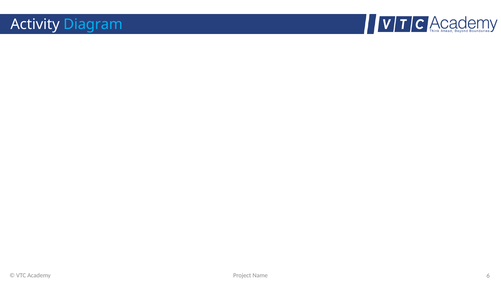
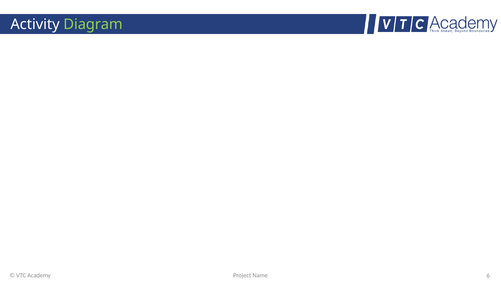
Diagram colour: light blue -> light green (93, 24)
